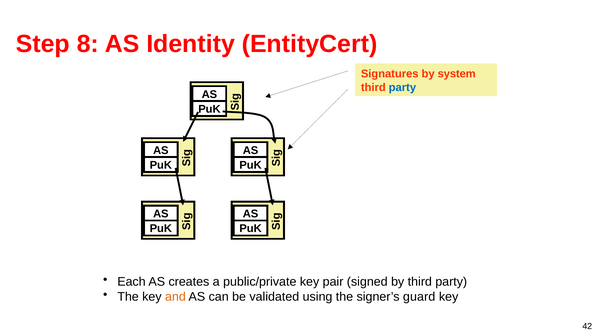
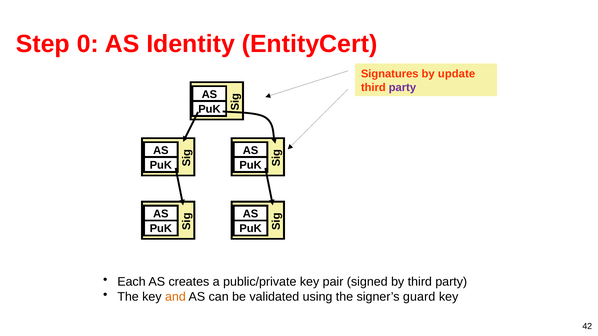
8: 8 -> 0 (88, 44)
system: system -> update (457, 74)
party colour: blue -> purple (402, 87)
